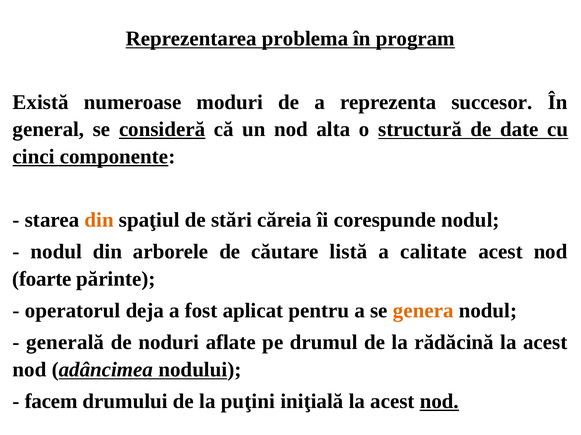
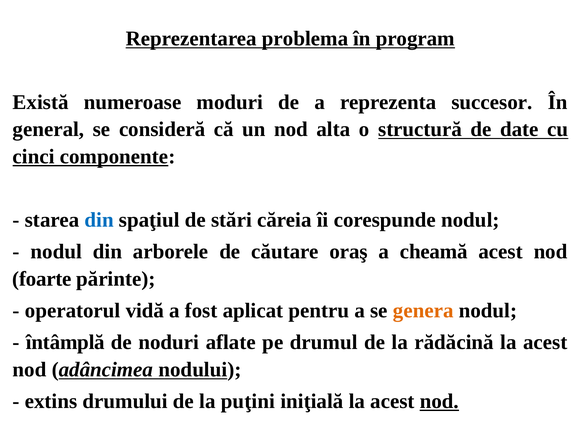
consideră underline: present -> none (162, 130)
din colour: orange -> blue (99, 220)
listă: listă -> oraş (349, 252)
calitate: calitate -> cheamă (434, 252)
deja: deja -> vidă (145, 311)
generală: generală -> întâmplă (65, 343)
facem: facem -> extins (51, 402)
